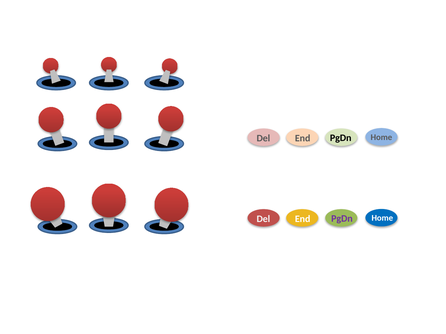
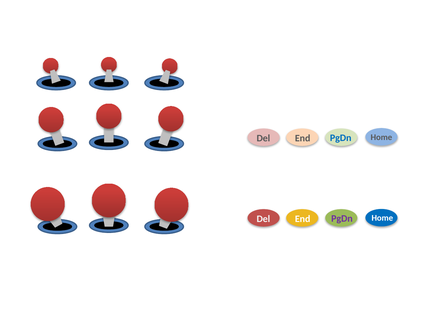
PgDn colour: black -> blue (341, 138)
